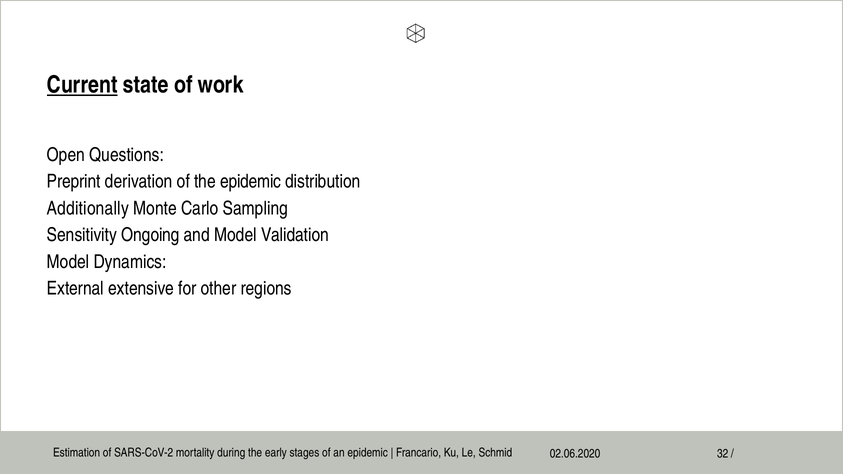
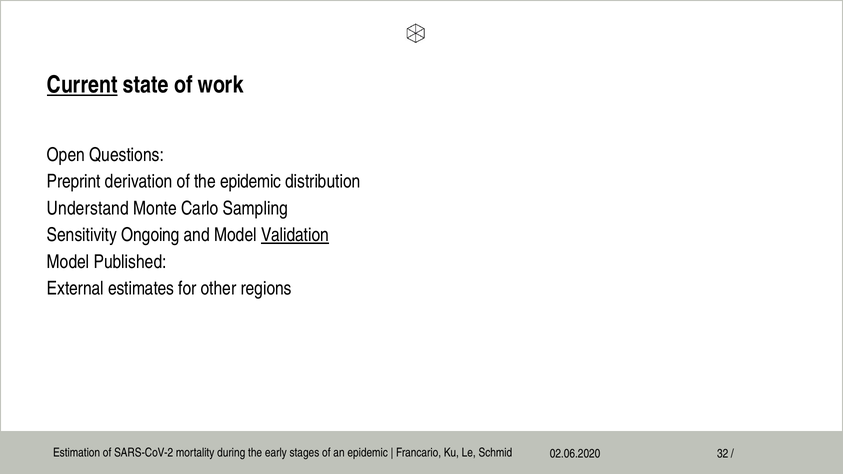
Additionally: Additionally -> Understand (88, 208)
Validation underline: none -> present (295, 235)
Dynamics: Dynamics -> Published (130, 262)
extensive: extensive -> estimates (141, 289)
